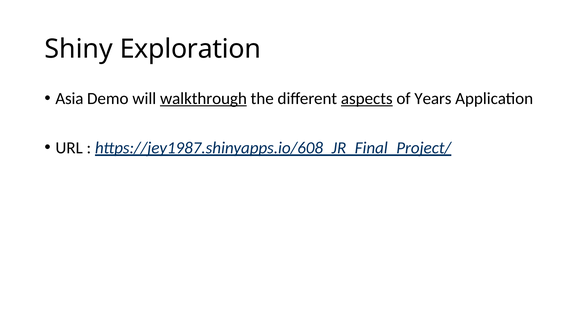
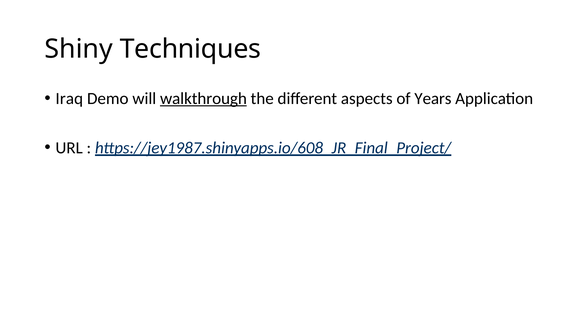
Exploration: Exploration -> Techniques (190, 49)
Asia: Asia -> Iraq (69, 99)
aspects underline: present -> none (367, 99)
